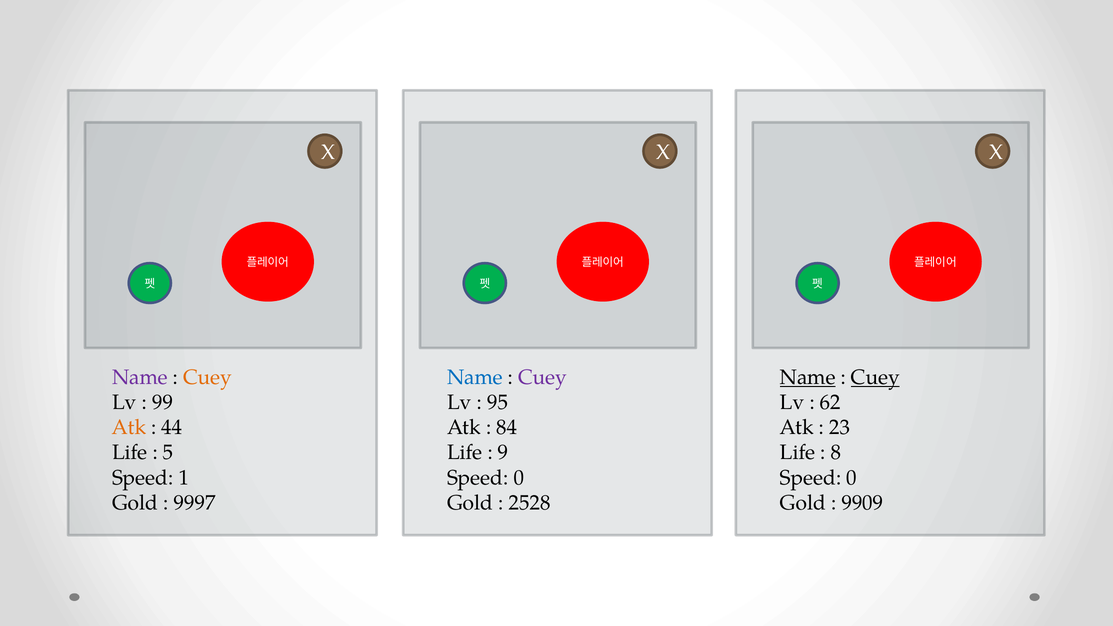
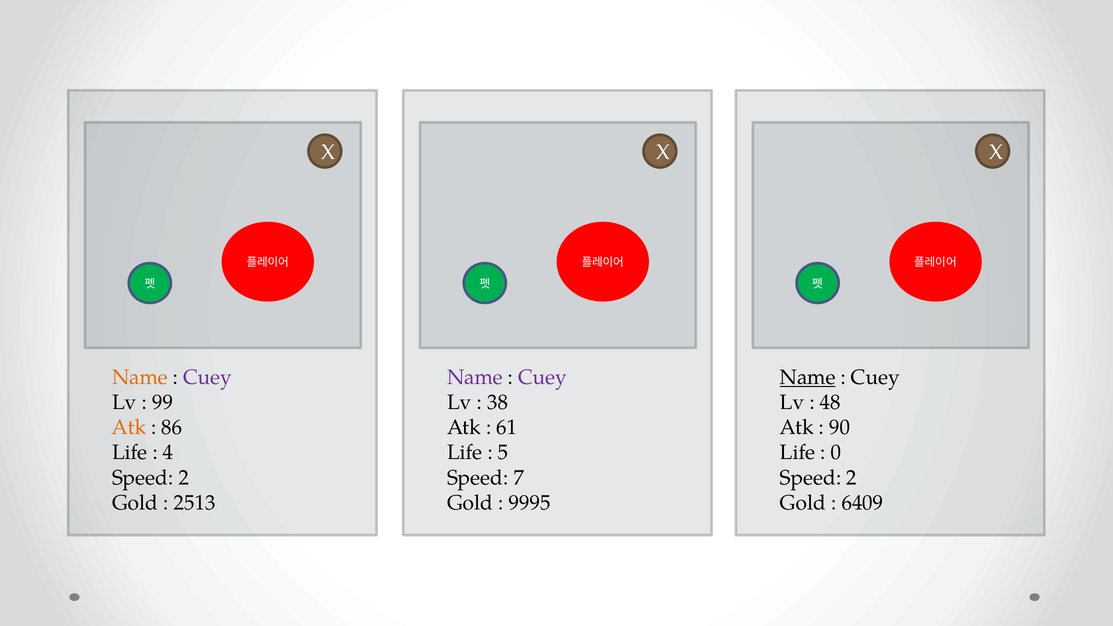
Name colour: purple -> orange (140, 377)
Cuey colour: orange -> purple (208, 377)
Name colour: blue -> purple (475, 377)
Cuey underline: present -> none (875, 377)
95: 95 -> 38 (498, 403)
62: 62 -> 48 (830, 403)
44: 44 -> 86 (172, 428)
84: 84 -> 61 (507, 428)
23: 23 -> 90 (840, 428)
5: 5 -> 4 (168, 453)
9: 9 -> 5 (503, 453)
8: 8 -> 0 (836, 453)
1: 1 -> 2 (184, 478)
0: 0 -> 7 (519, 478)
0: 0 -> 2 (852, 478)
9997: 9997 -> 2513 (195, 503)
2528: 2528 -> 9995 (530, 503)
9909: 9909 -> 6409 (862, 503)
